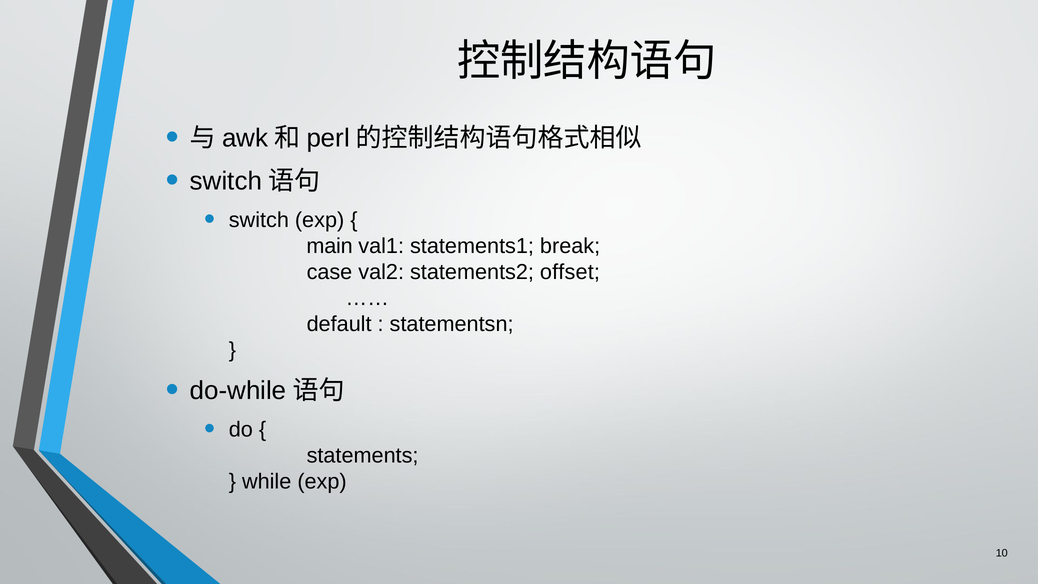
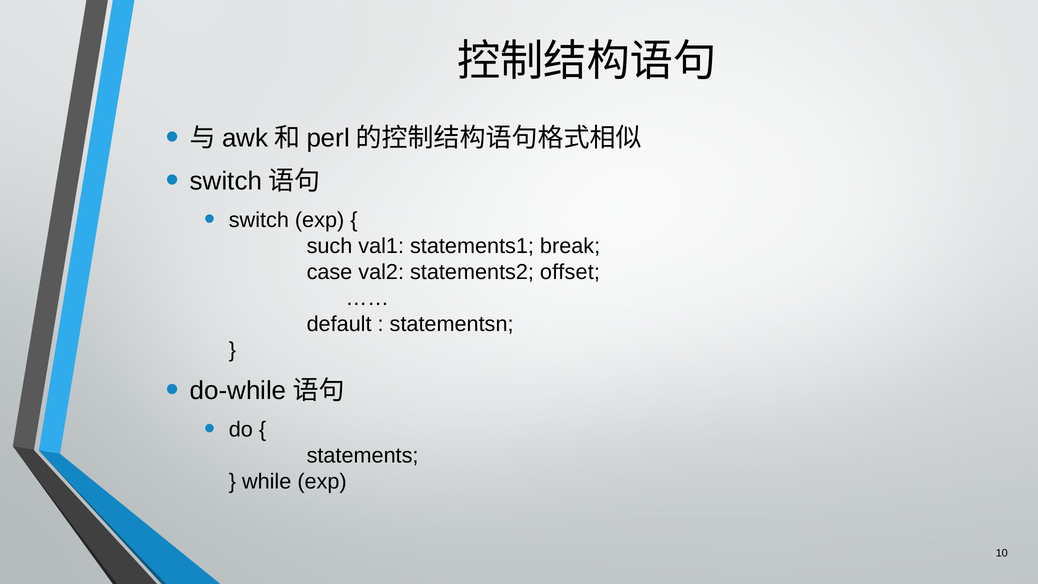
main: main -> such (329, 246)
